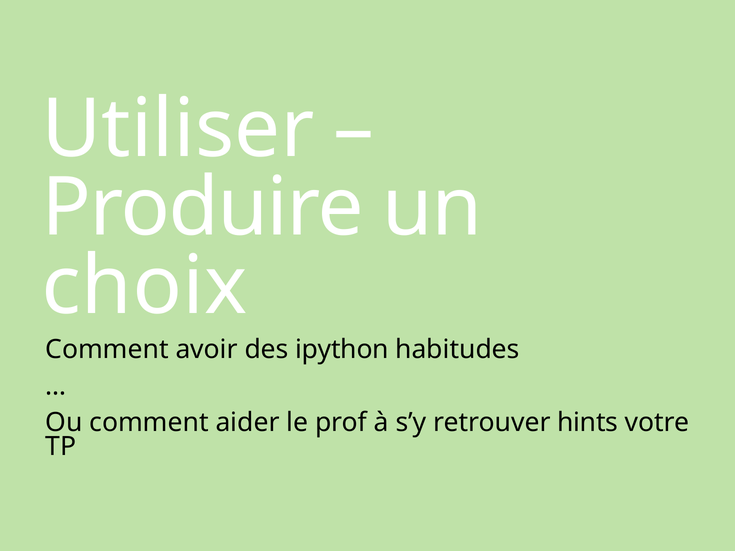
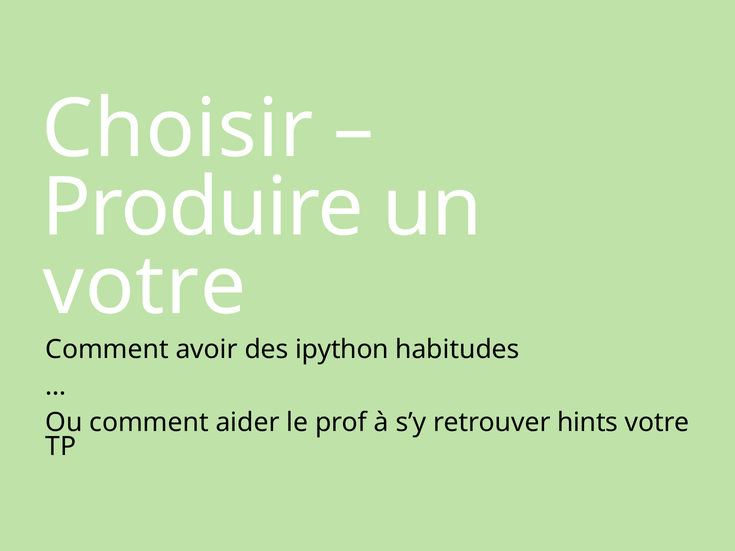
Utiliser: Utiliser -> Choisir (178, 129)
choix: choix -> votre (145, 286)
